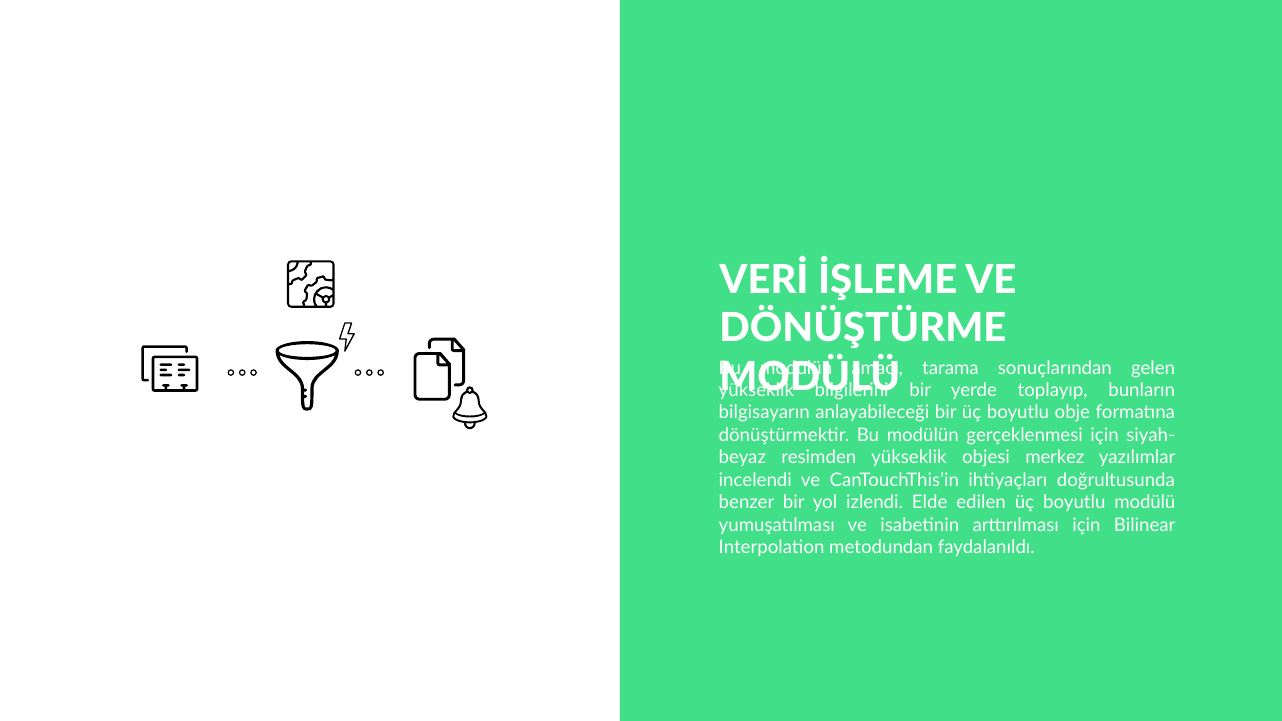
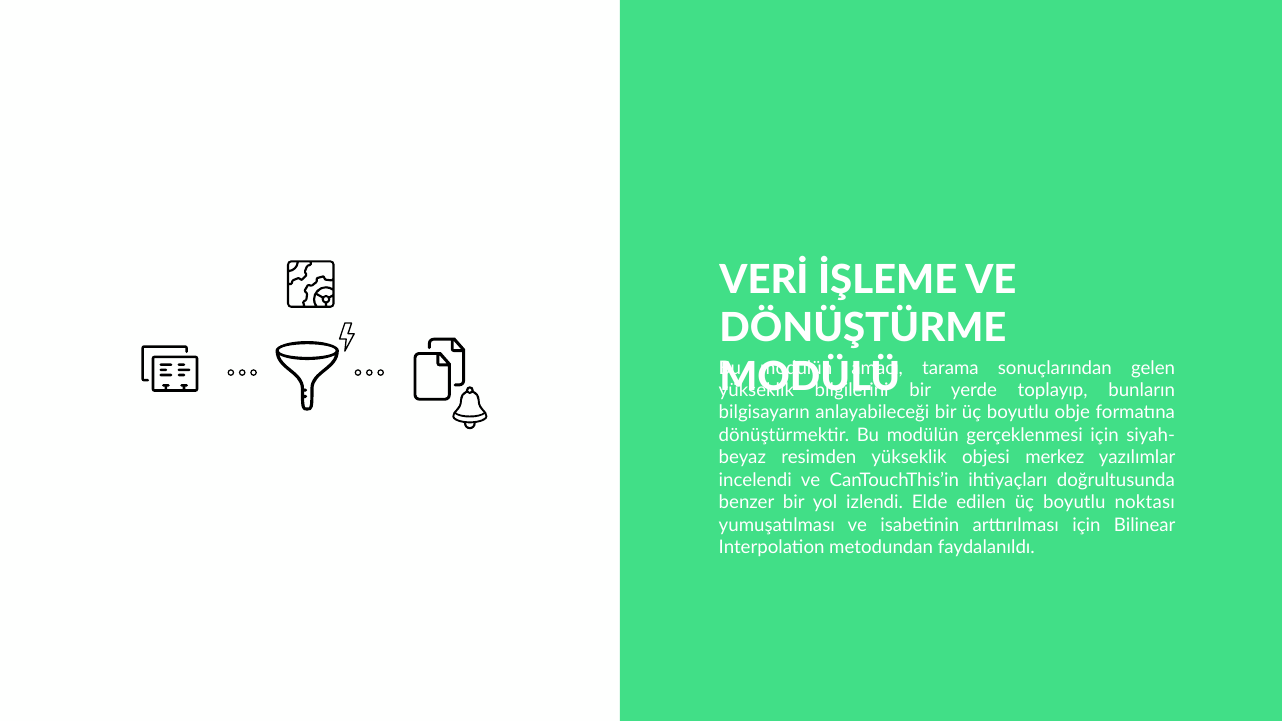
boyutlu modülü: modülü -> noktası (1145, 503)
